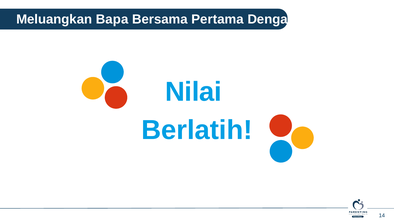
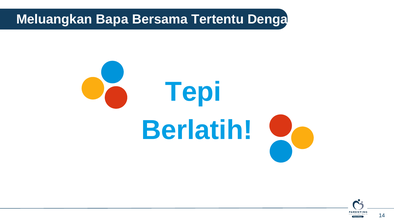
Pertama: Pertama -> Tertentu (218, 19)
Nilai: Nilai -> Tepi (193, 92)
